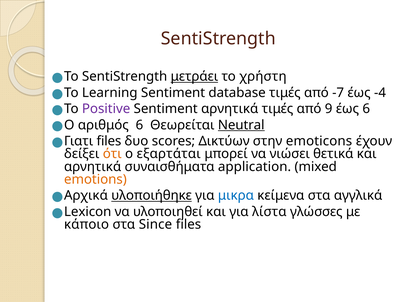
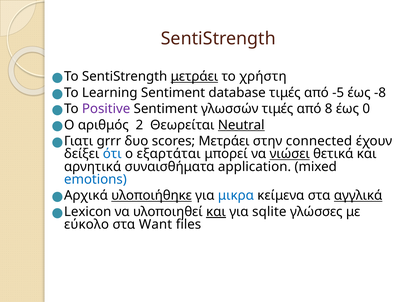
-7: -7 -> -5 (338, 93)
-4: -4 -> -8 (380, 93)
Sentiment αρνητικά: αρνητικά -> γλωσσών (230, 109)
9: 9 -> 8 (329, 109)
έως 6: 6 -> 0 (366, 109)
αριθμός 6: 6 -> 2 (139, 125)
Γιατι files: files -> grrr (109, 141)
scores Δικτύων: Δικτύων -> Μετράει (224, 141)
emoticons: emoticons -> connected (319, 141)
ότι colour: orange -> blue (112, 154)
νιώσει underline: none -> present (290, 154)
emotions colour: orange -> blue (95, 179)
αγγλικά underline: none -> present (358, 195)
και underline: none -> present (216, 211)
λίστα: λίστα -> sqlite (269, 211)
κάποιο: κάποιο -> εύκολο (87, 224)
Since: Since -> Want (155, 224)
